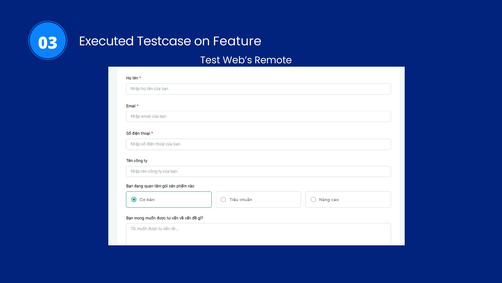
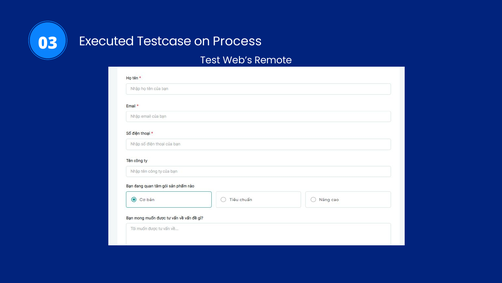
Feature: Feature -> Process (237, 41)
